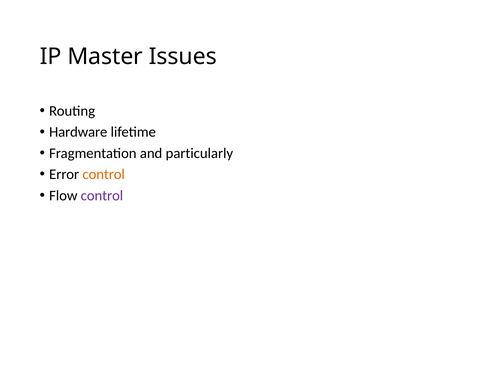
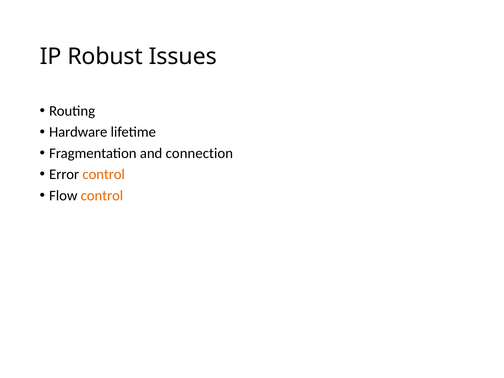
Master: Master -> Robust (105, 57)
particularly: particularly -> connection (199, 153)
control colour: purple -> orange (102, 196)
